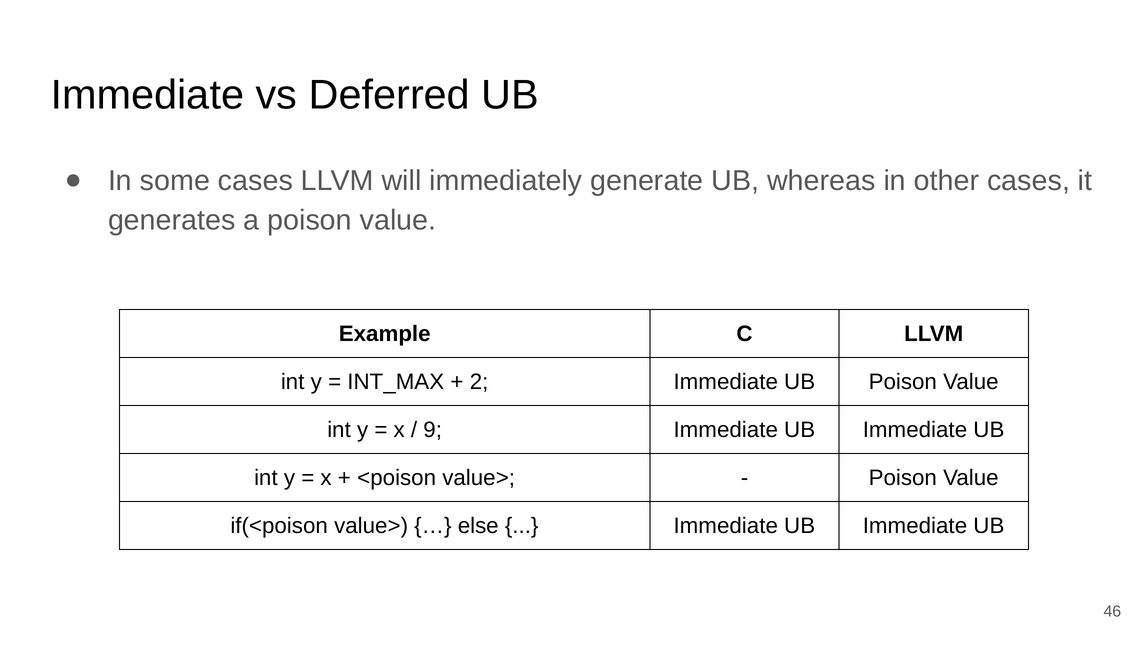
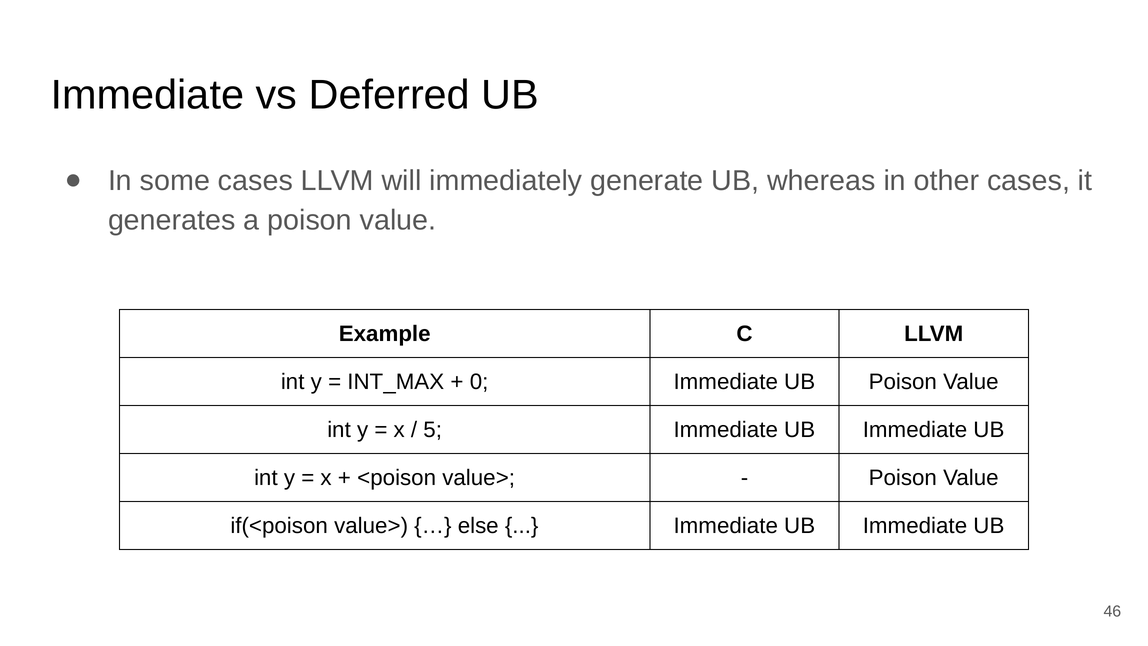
2: 2 -> 0 (479, 382)
9: 9 -> 5 (433, 430)
